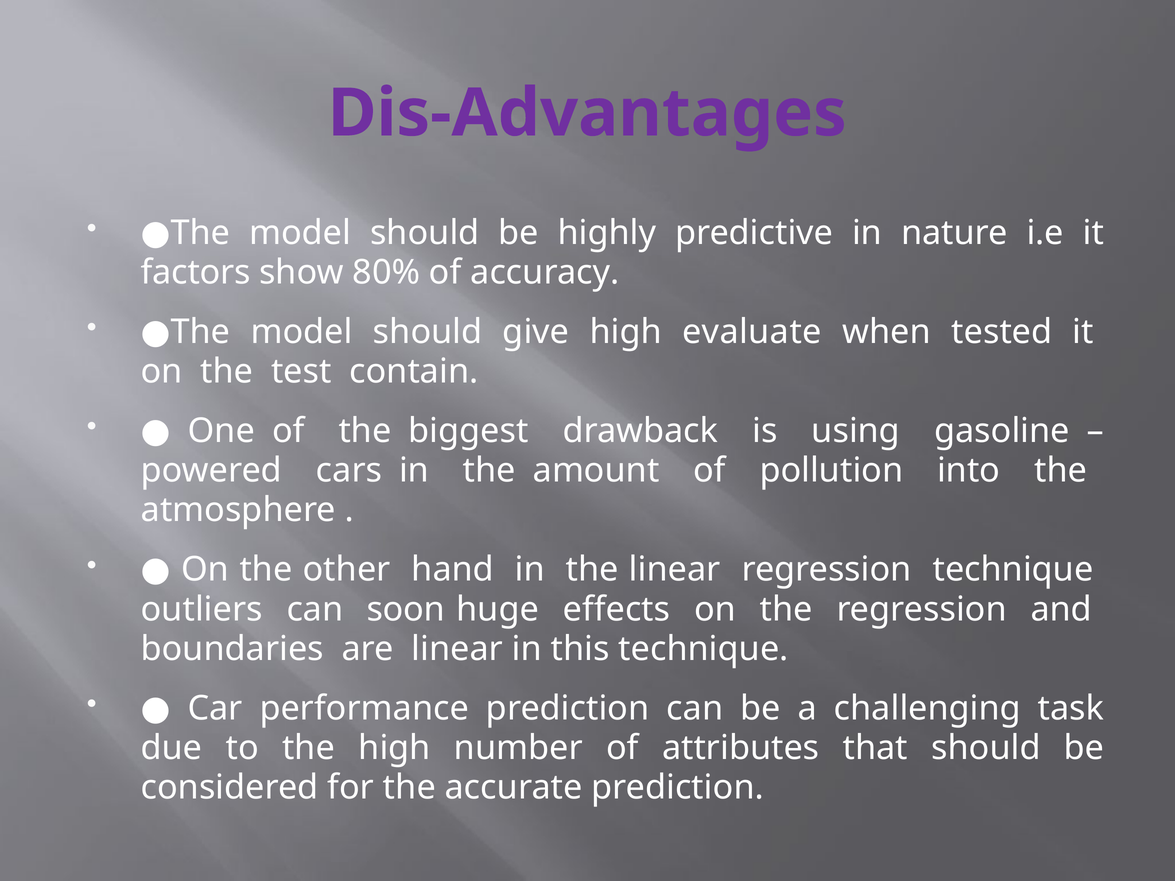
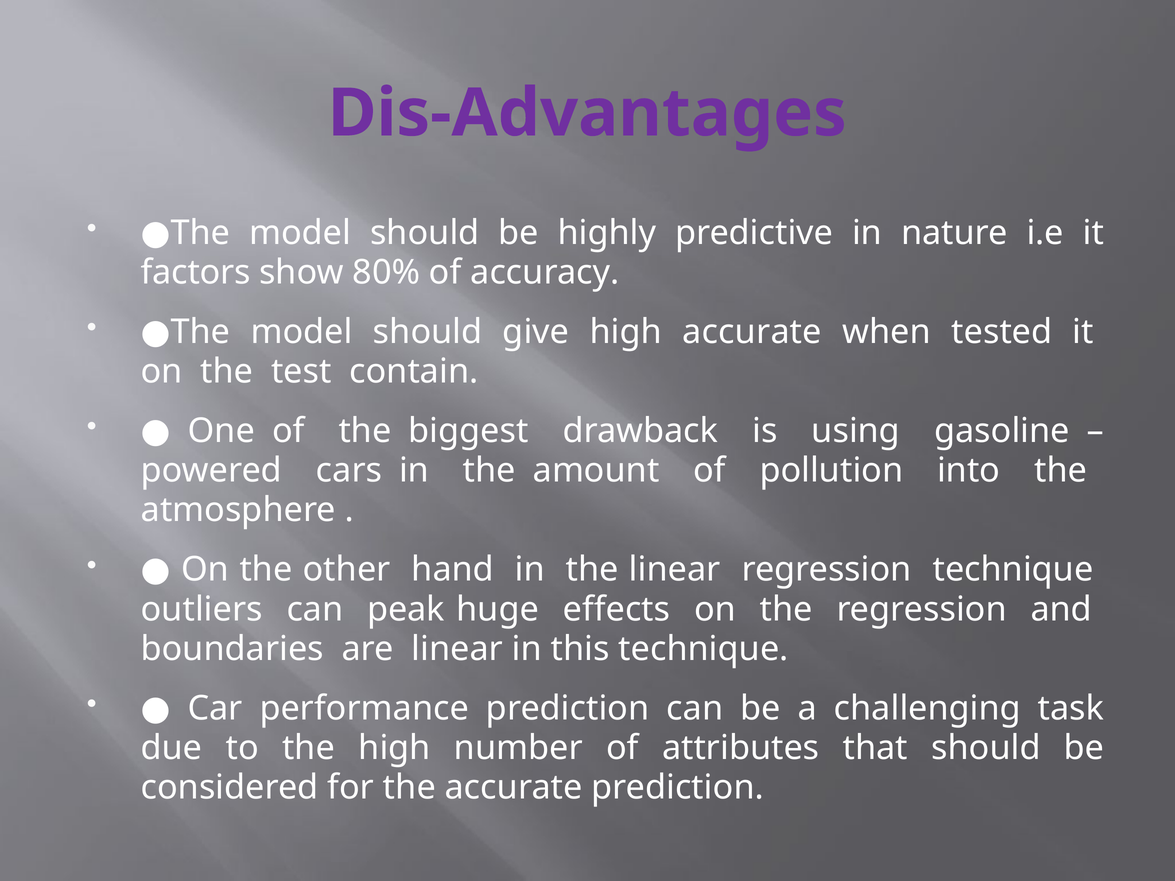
high evaluate: evaluate -> accurate (752, 332)
soon: soon -> peak (406, 609)
